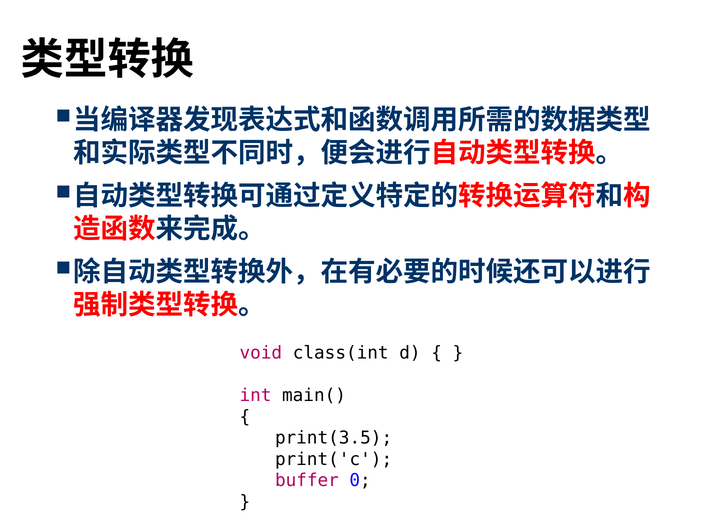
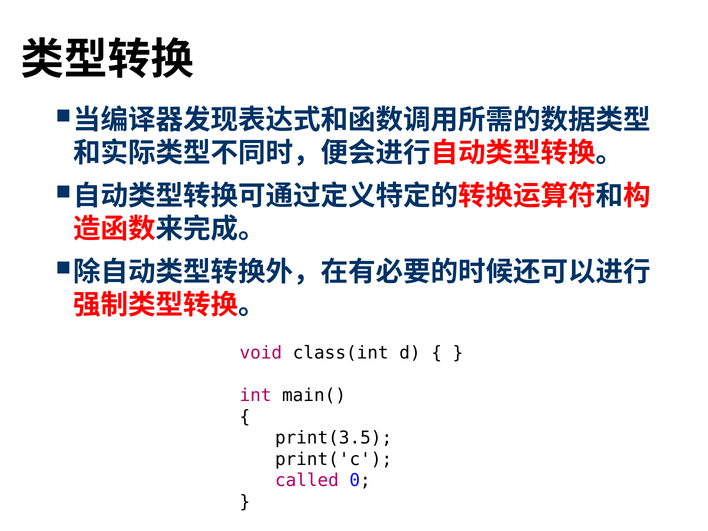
buffer: buffer -> called (307, 480)
